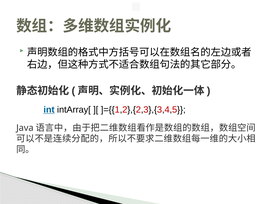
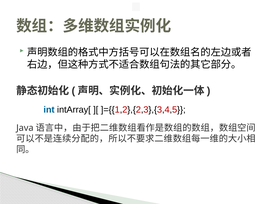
int underline: present -> none (49, 110)
